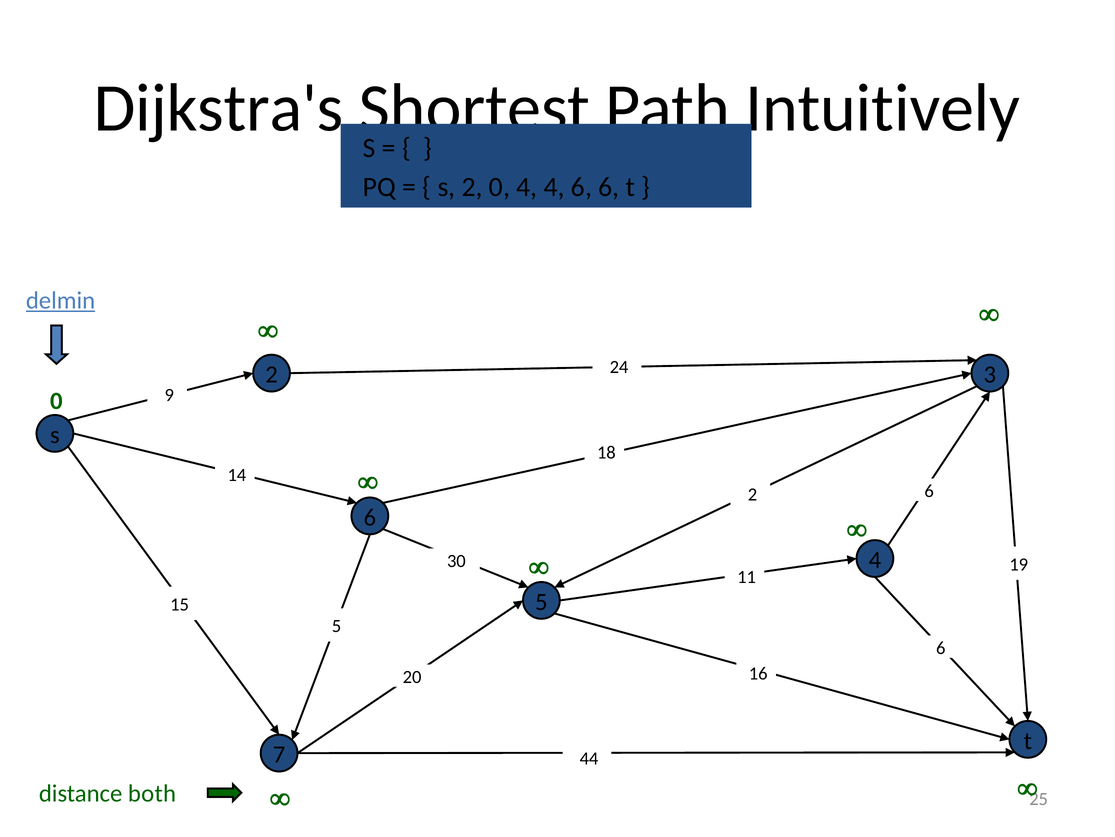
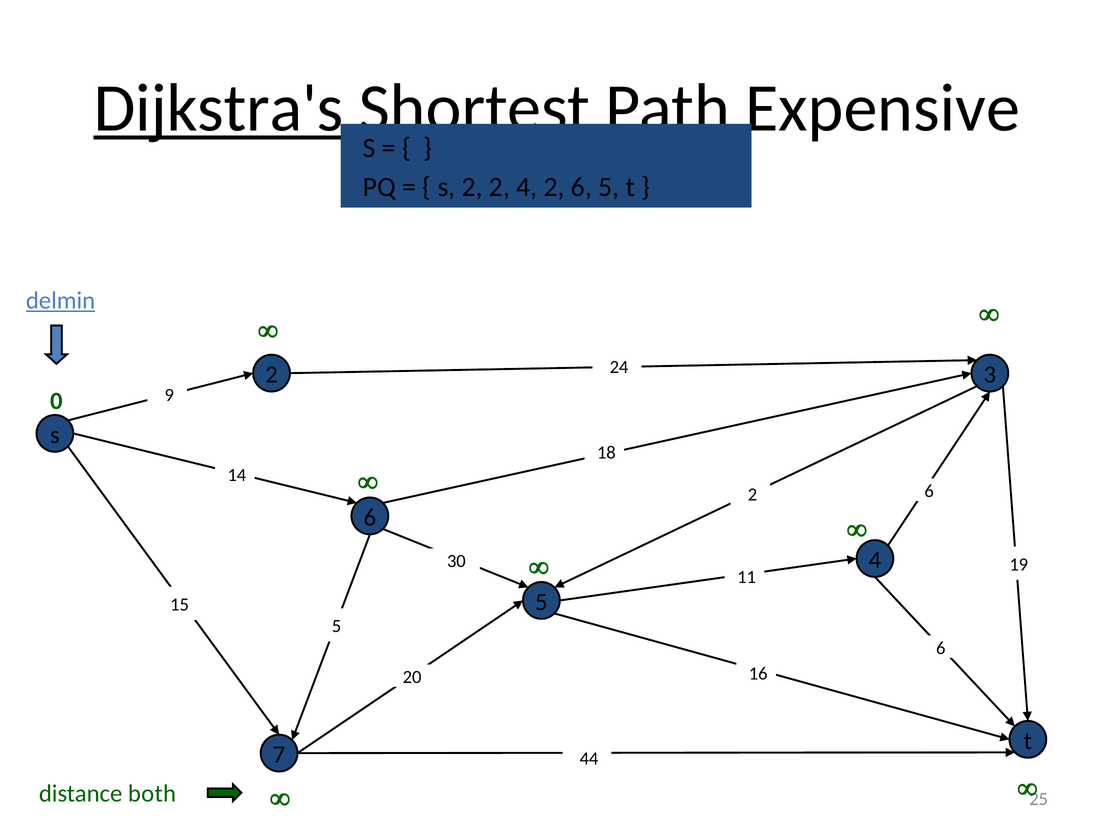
Dijkstra's underline: none -> present (219, 108)
Intuitively: Intuitively -> Expensive (883, 108)
2 0: 0 -> 2 (499, 187)
4 4: 4 -> 2 (554, 187)
6 6: 6 -> 5 (609, 187)
